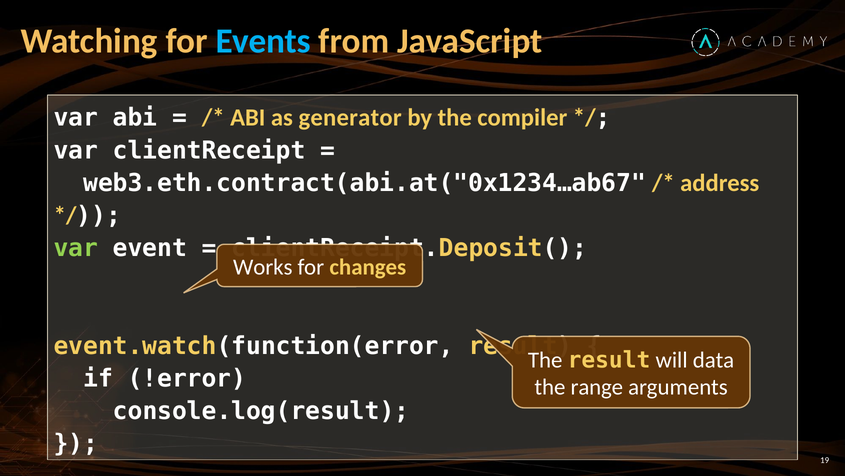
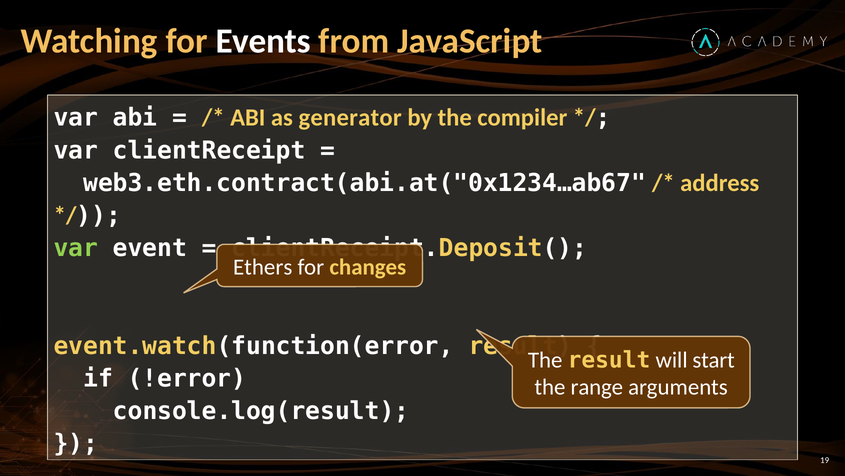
Events colour: light blue -> white (263, 41)
Works: Works -> Ethers (263, 267)
data: data -> start (714, 360)
